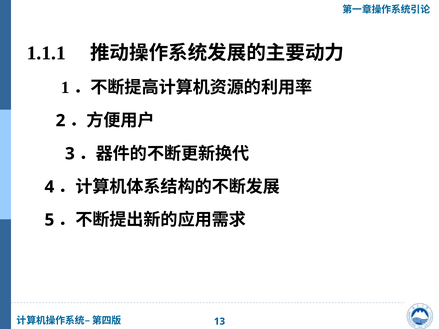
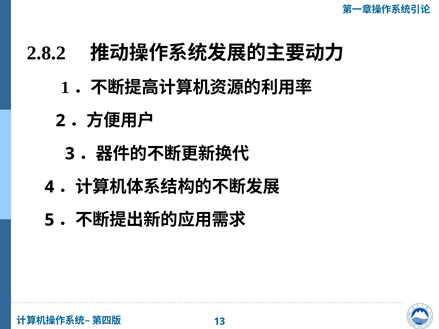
1.1.1: 1.1.1 -> 2.8.2 (46, 53)
